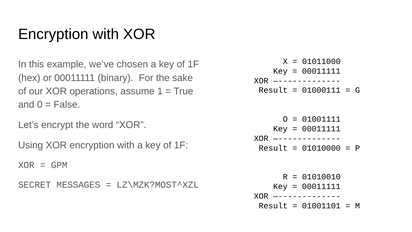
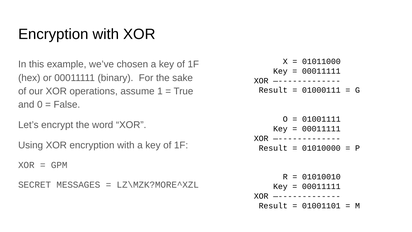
LZ\MZK?MOST^XZL: LZ\MZK?MOST^XZL -> LZ\MZK?MORE^XZL (158, 185)
